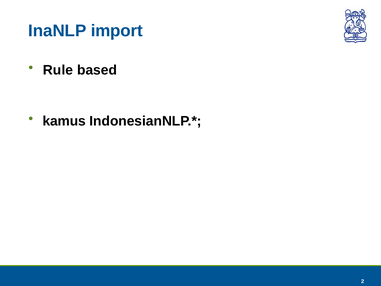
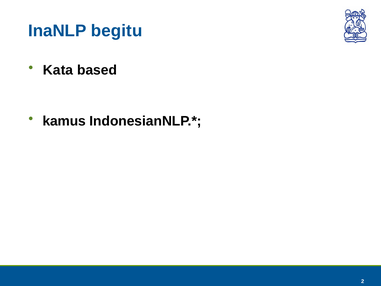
import: import -> begitu (117, 31)
Rule: Rule -> Kata (58, 70)
